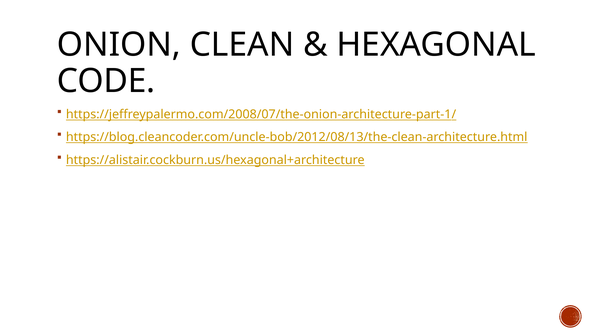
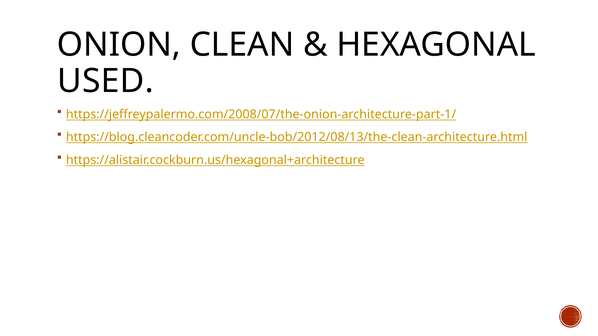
CODE: CODE -> USED (106, 81)
